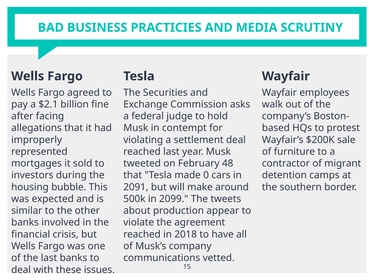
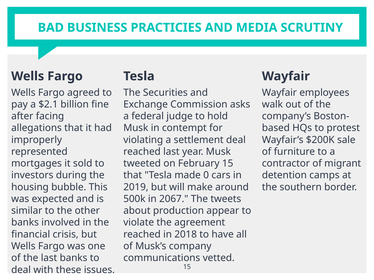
February 48: 48 -> 15 (228, 164)
2091: 2091 -> 2019 (136, 187)
2099: 2099 -> 2067 (174, 199)
